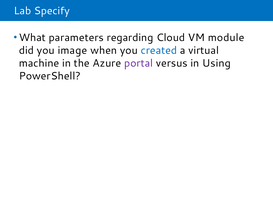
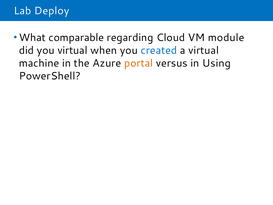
Specify: Specify -> Deploy (52, 11)
parameters: parameters -> comparable (76, 38)
you image: image -> virtual (73, 50)
portal colour: purple -> orange (139, 63)
